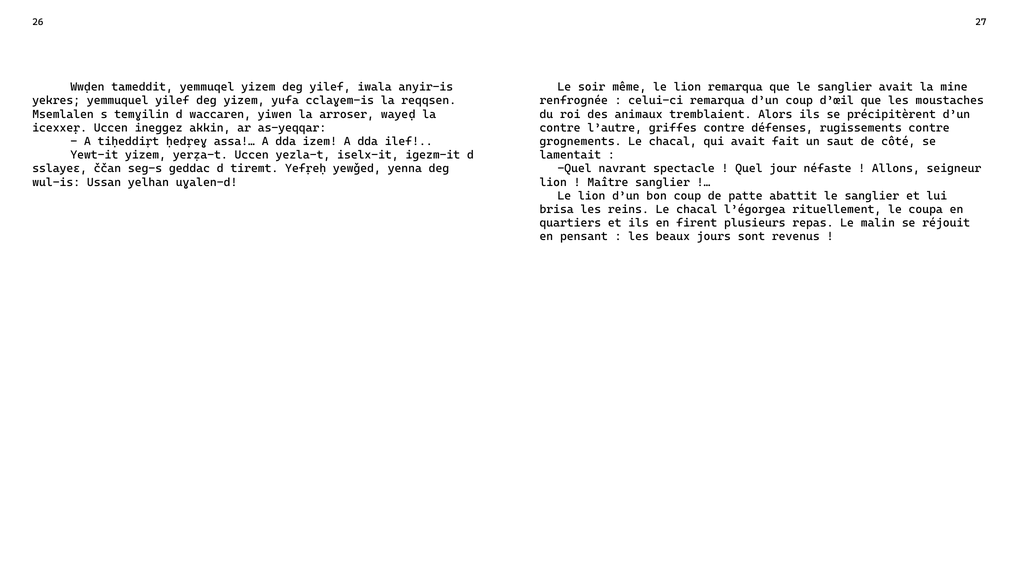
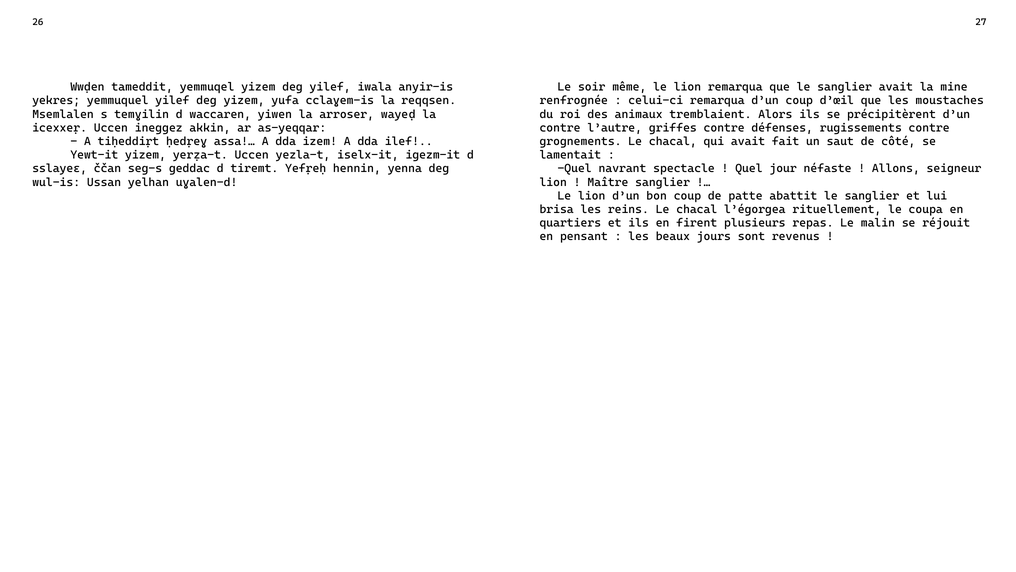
yewǧed: yewǧed -> hennin (357, 168)
